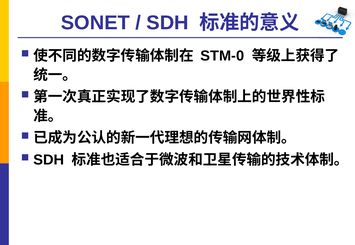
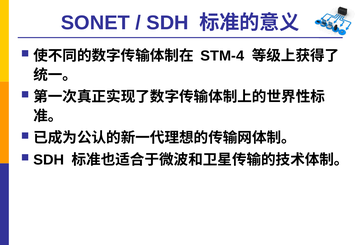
STM-0: STM-0 -> STM-4 (222, 56)
